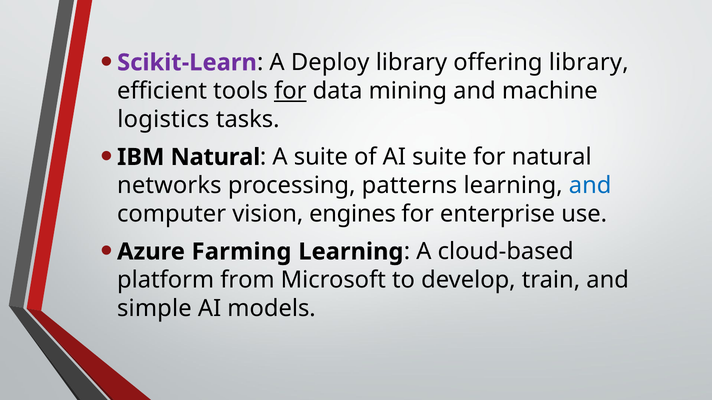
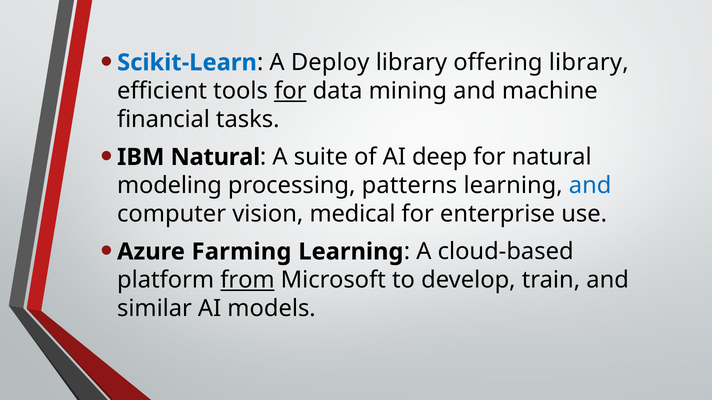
Scikit-Learn colour: purple -> blue (187, 63)
logistics: logistics -> financial (164, 120)
AI suite: suite -> deep (440, 157)
networks: networks -> modeling (170, 186)
engines: engines -> medical (353, 214)
from underline: none -> present (247, 280)
simple: simple -> similar (154, 309)
